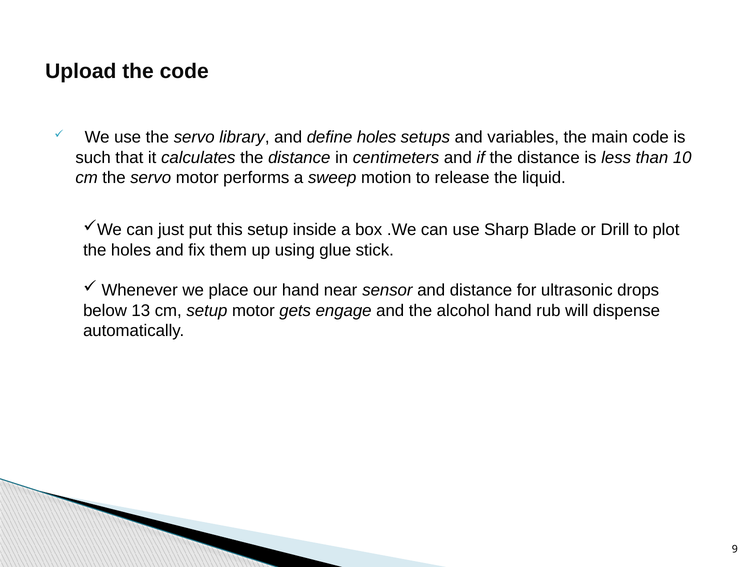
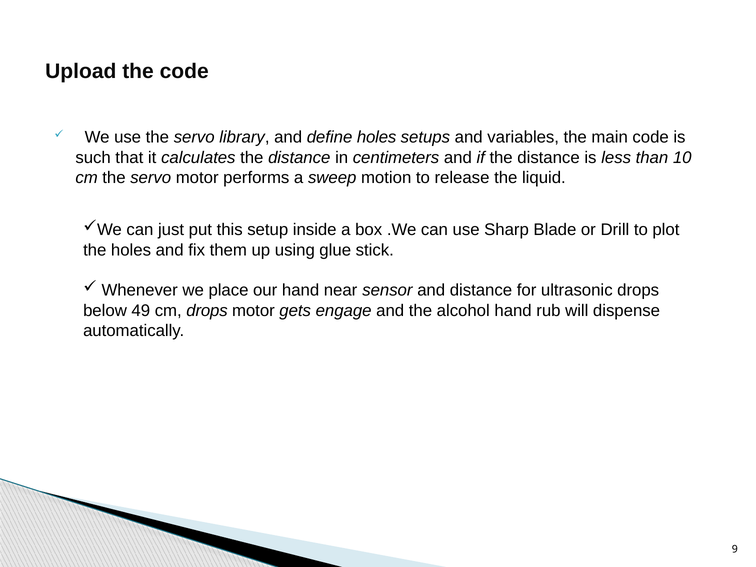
13: 13 -> 49 (141, 310)
cm setup: setup -> drops (207, 310)
